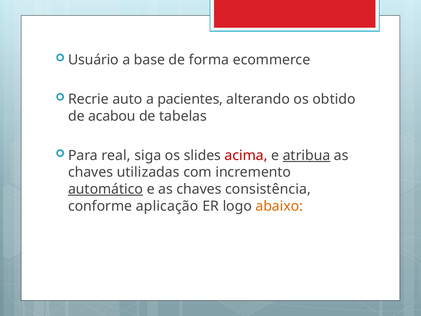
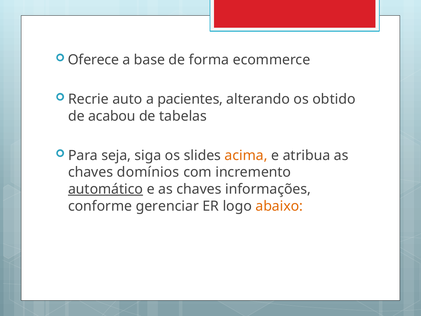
Usuário: Usuário -> Oferece (93, 60)
real: real -> seja (116, 155)
acima colour: red -> orange (246, 155)
atribua underline: present -> none (307, 155)
utilizadas: utilizadas -> domínios (148, 172)
consistência: consistência -> informações (268, 189)
aplicação: aplicação -> gerenciar (167, 206)
